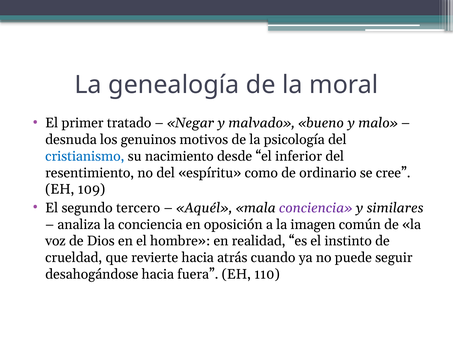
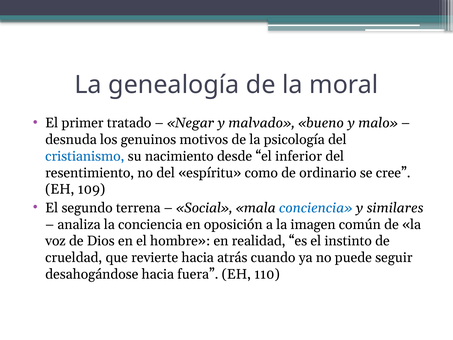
tercero: tercero -> terrena (138, 208)
Aquél: Aquél -> Social (204, 208)
conciencia colour: purple -> blue (316, 208)
